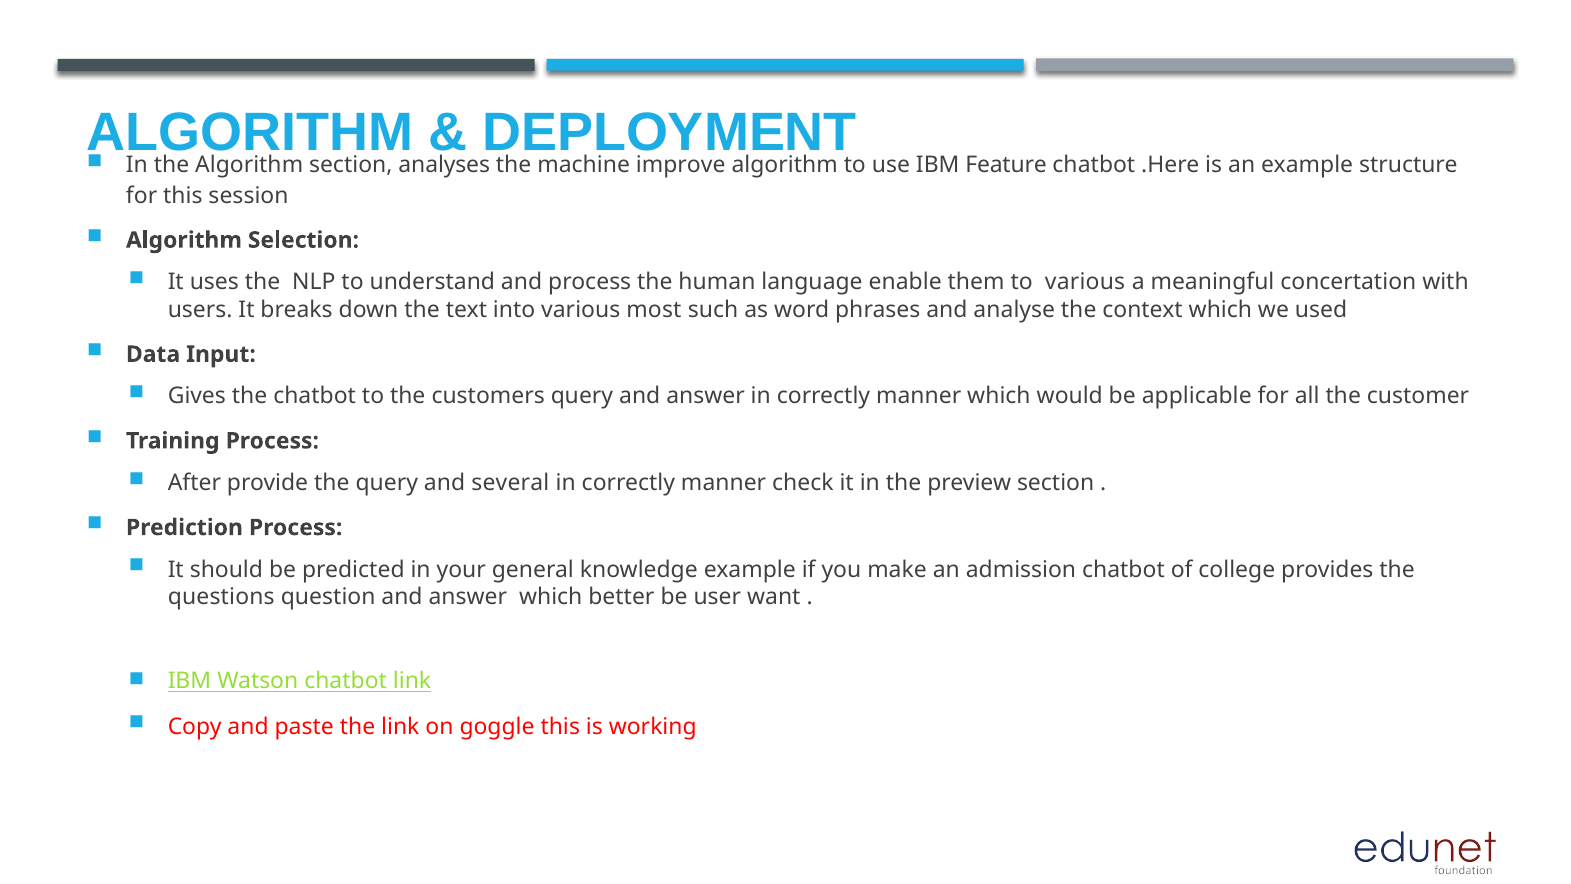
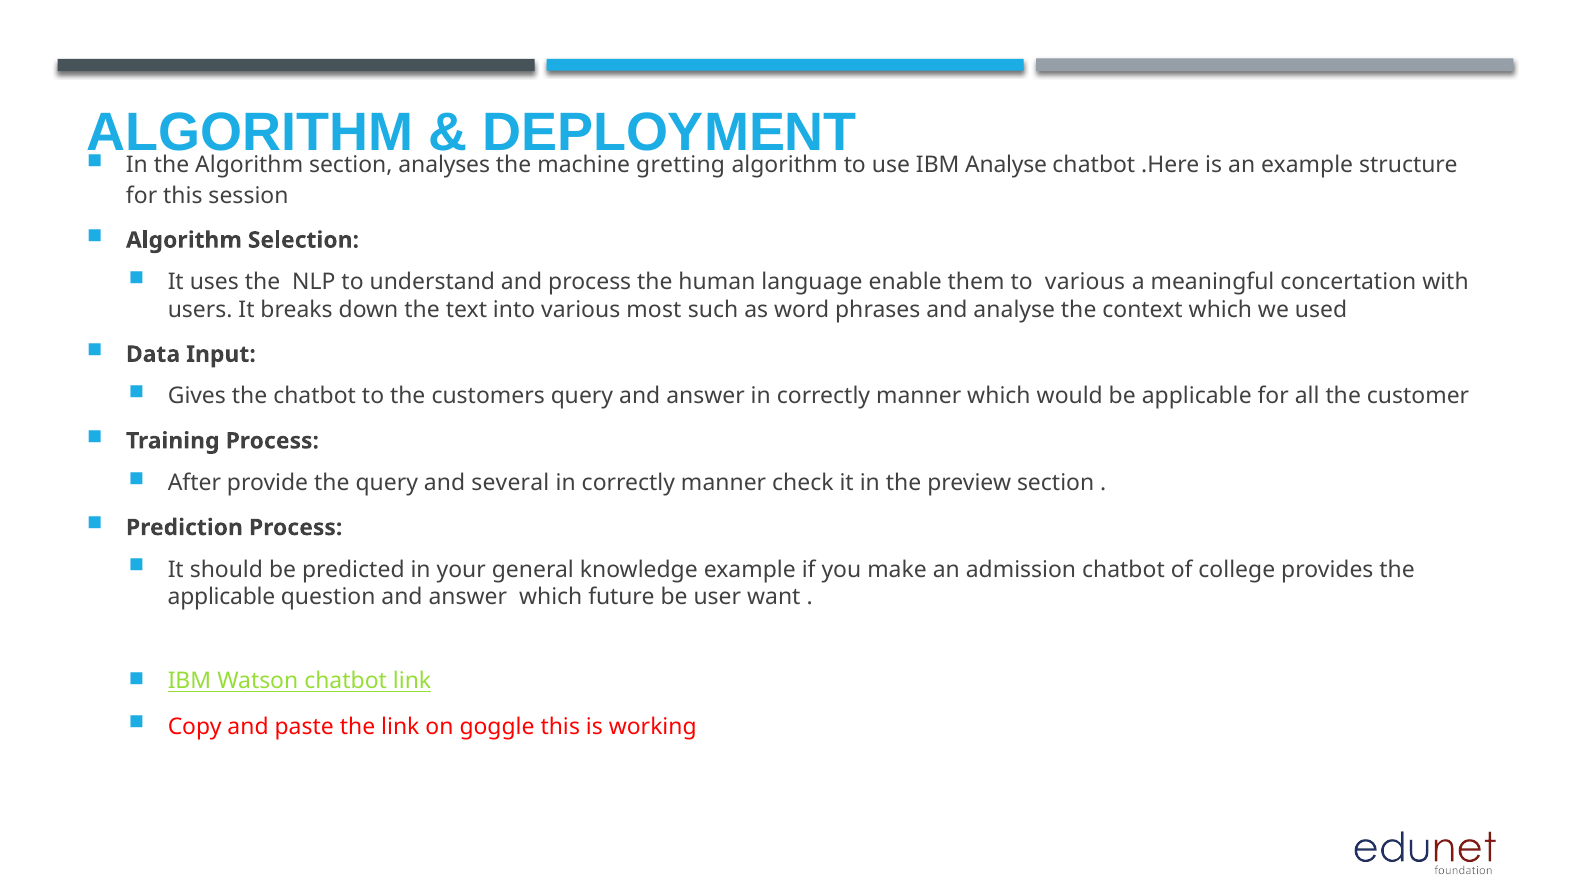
improve: improve -> gretting (681, 165)
IBM Feature: Feature -> Analyse (1006, 165)
questions: questions -> applicable (221, 597)
better: better -> future (621, 597)
